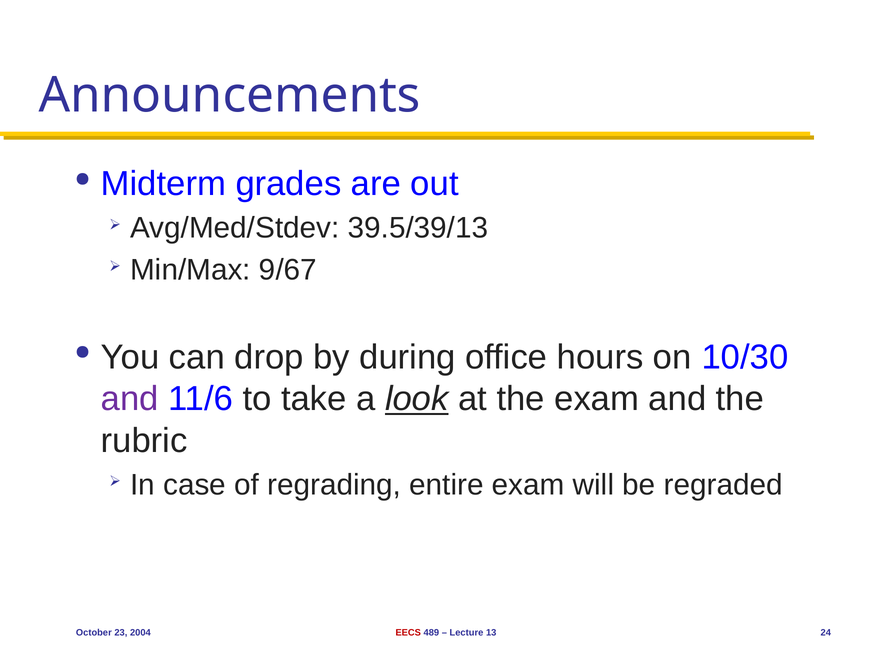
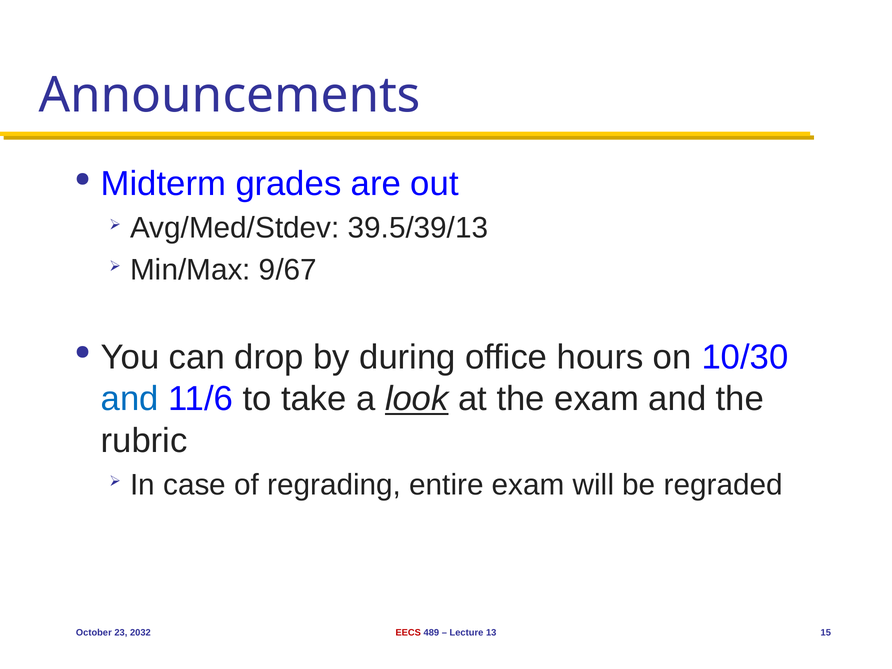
and colour: purple -> blue (130, 399)
2004: 2004 -> 2032 (140, 632)
24: 24 -> 15 (826, 632)
